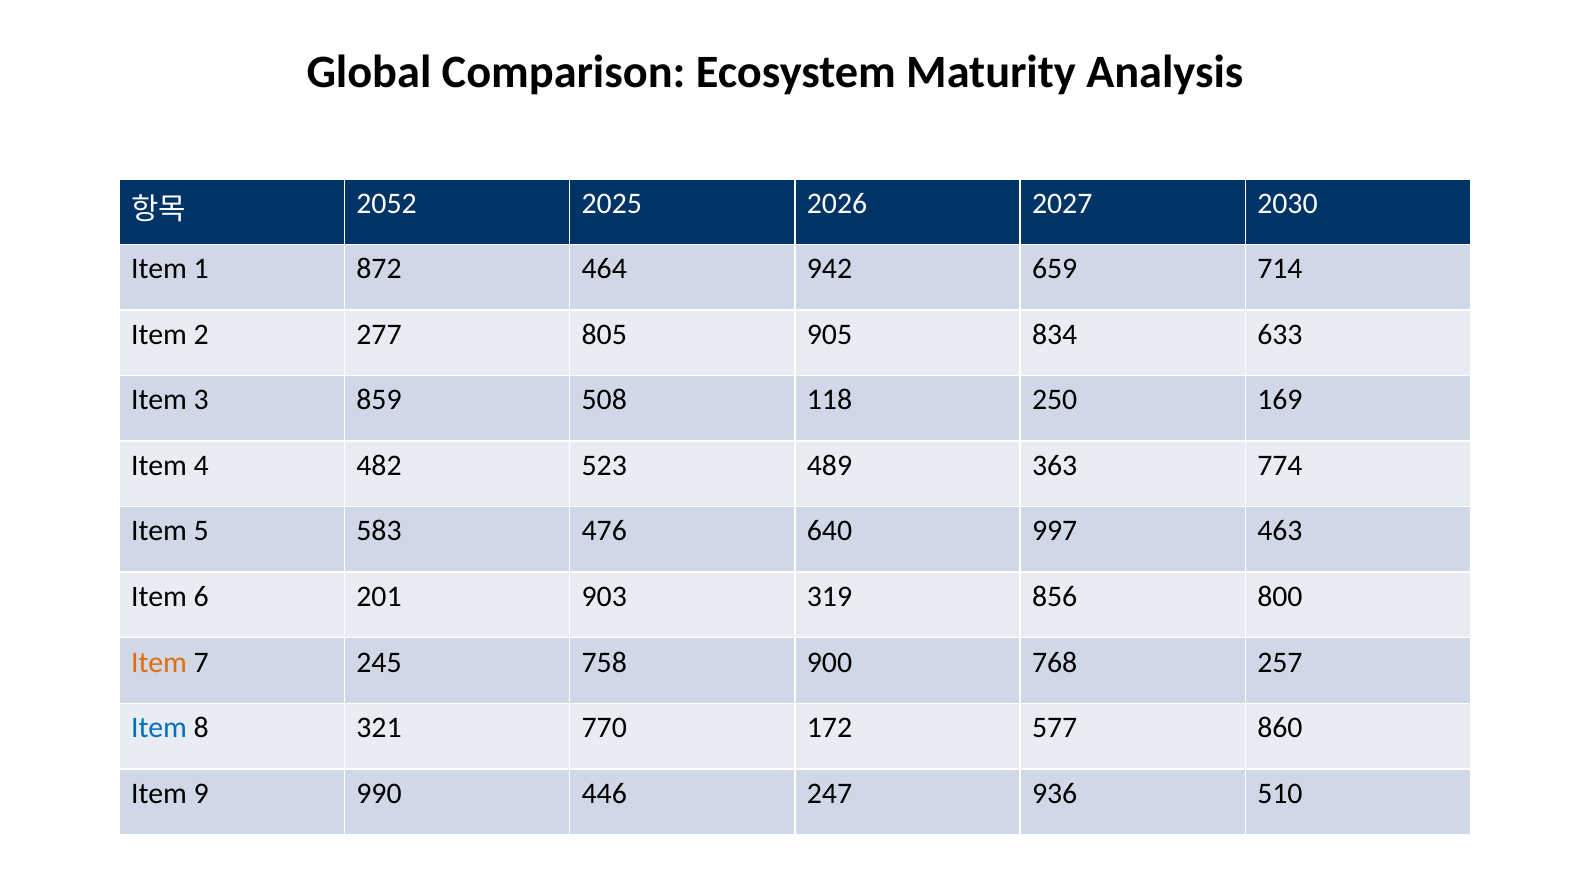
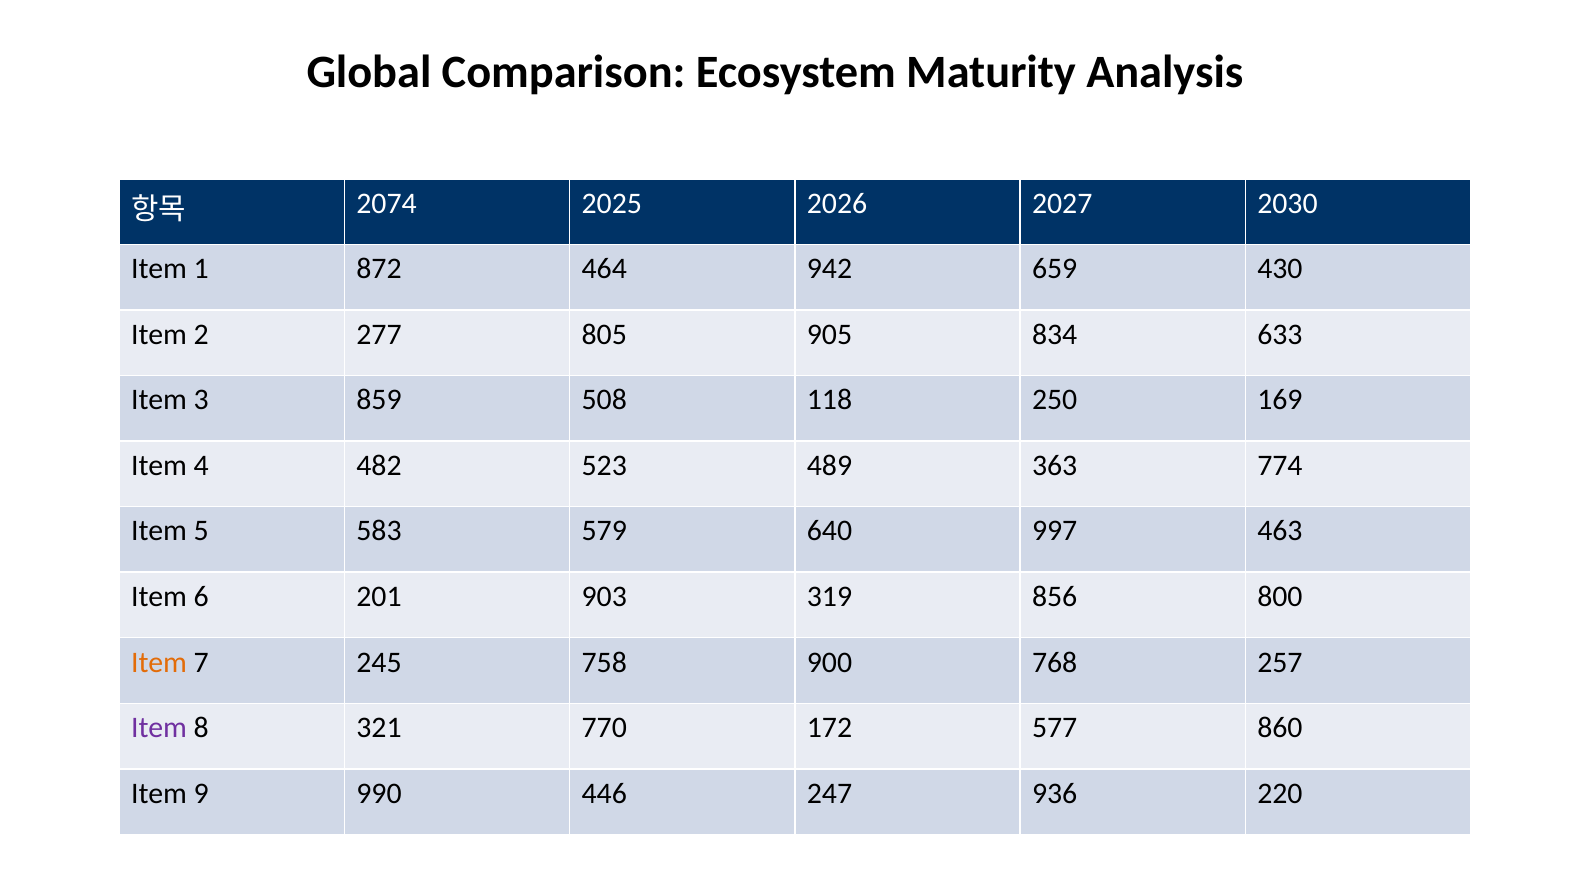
2052: 2052 -> 2074 (387, 203)
714: 714 -> 430 (1280, 269)
476: 476 -> 579 (604, 531)
Item colour: blue -> purple (159, 728)
510: 510 -> 220 (1280, 794)
